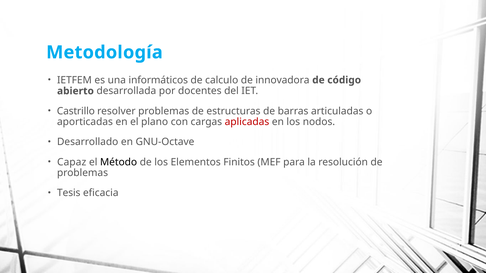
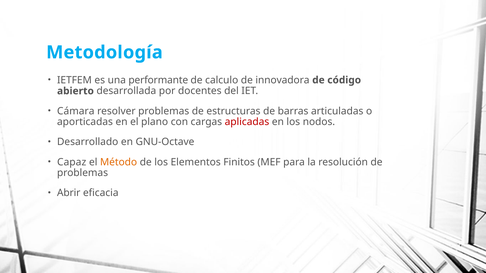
informáticos: informáticos -> performante (158, 80)
Castrillo: Castrillo -> Cámara (76, 111)
Método colour: black -> orange (119, 162)
Tesis: Tesis -> Abrir (69, 193)
